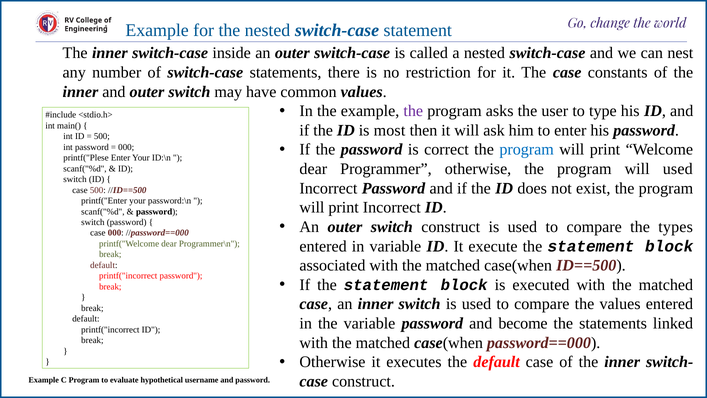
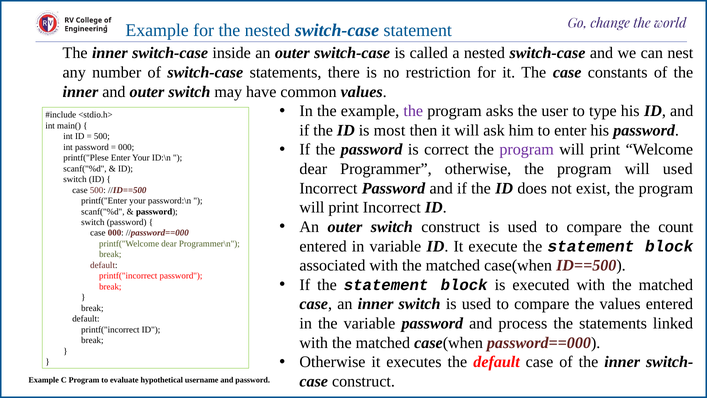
program colour: blue -> purple (527, 150)
types: types -> count (676, 227)
become: become -> process (523, 323)
